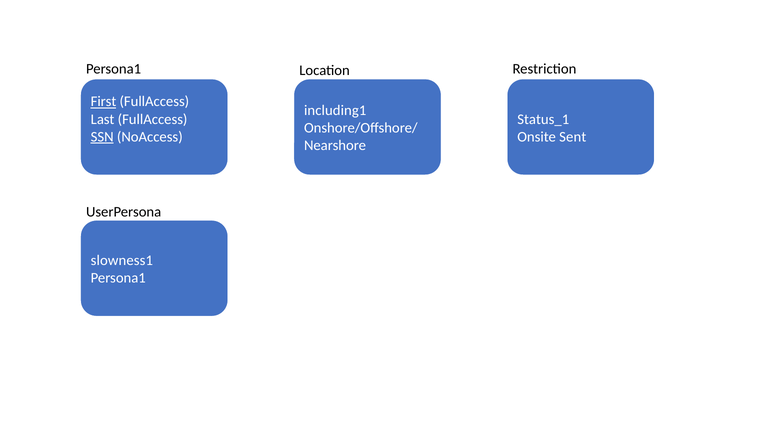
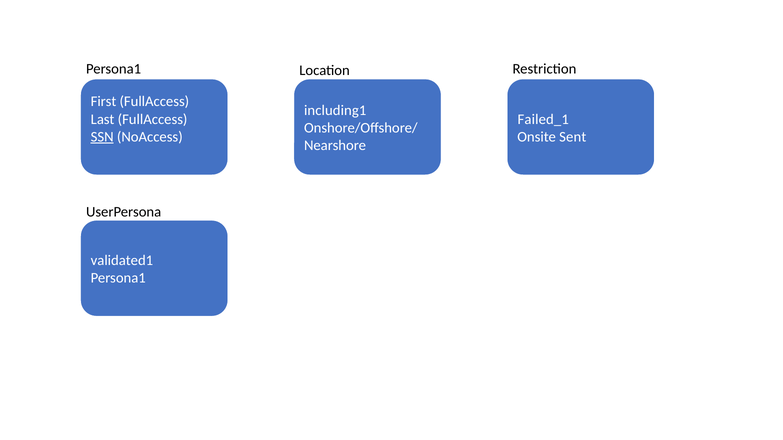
First underline: present -> none (104, 102)
Status_1: Status_1 -> Failed_1 (543, 119)
slowness1: slowness1 -> validated1 (122, 261)
